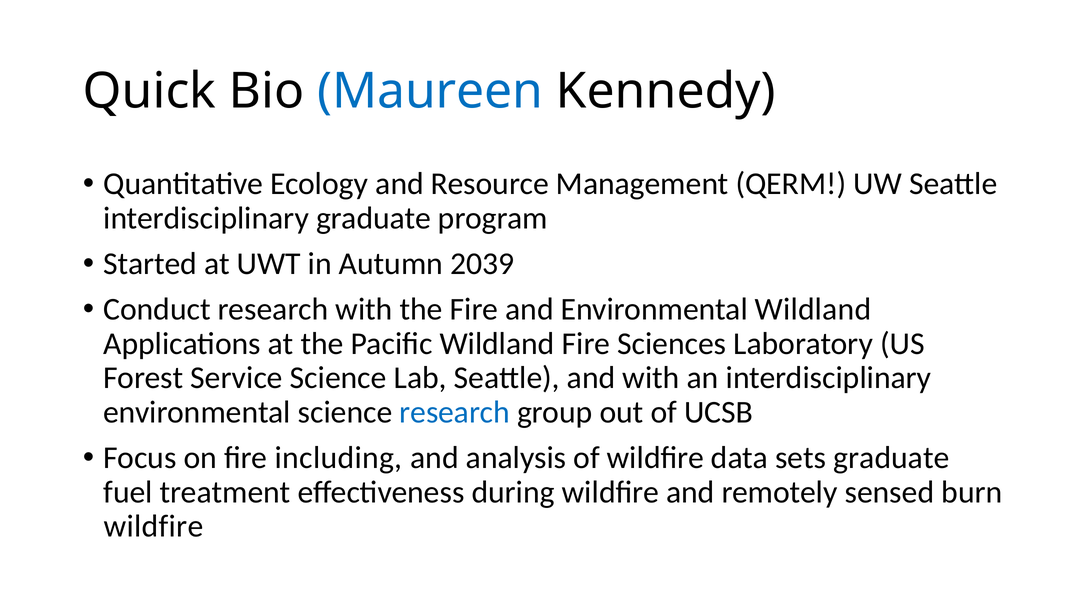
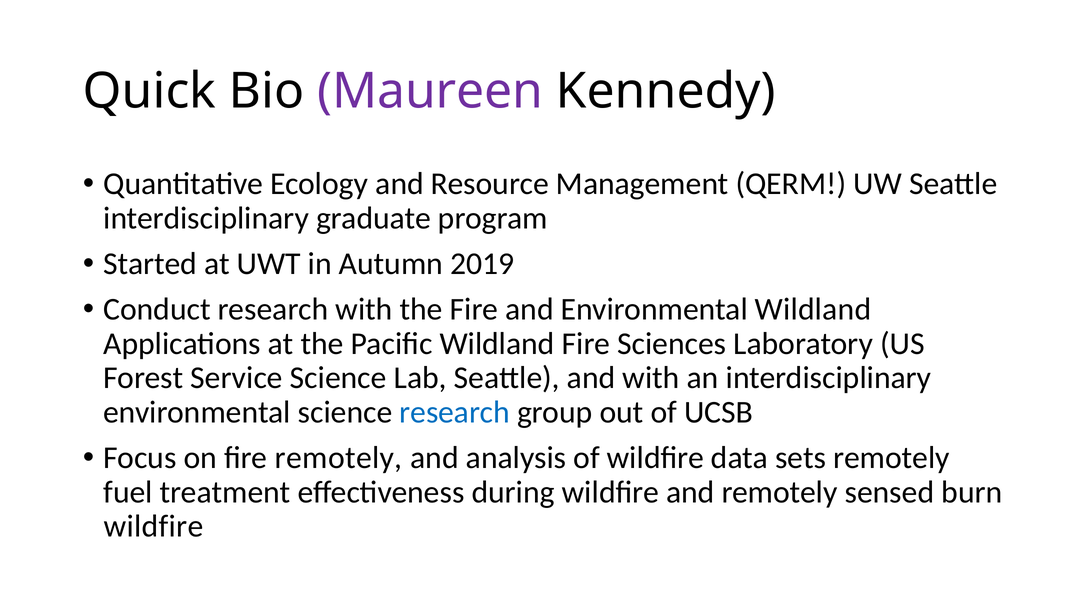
Maureen colour: blue -> purple (430, 91)
2039: 2039 -> 2019 (482, 264)
fire including: including -> remotely (339, 458)
sets graduate: graduate -> remotely (891, 458)
